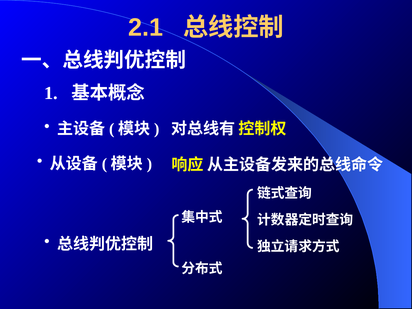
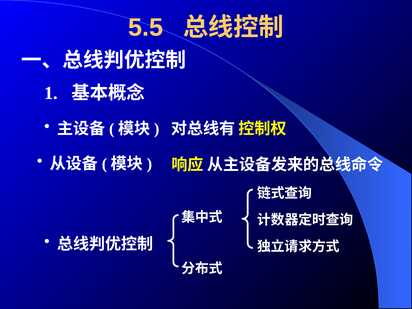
2.1: 2.1 -> 5.5 (146, 27)
